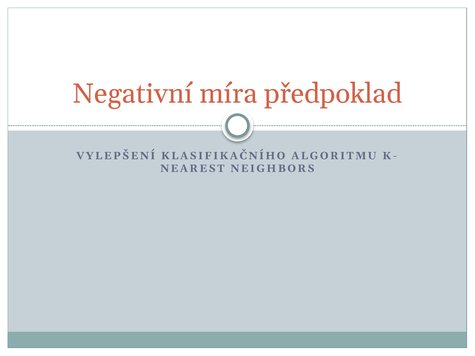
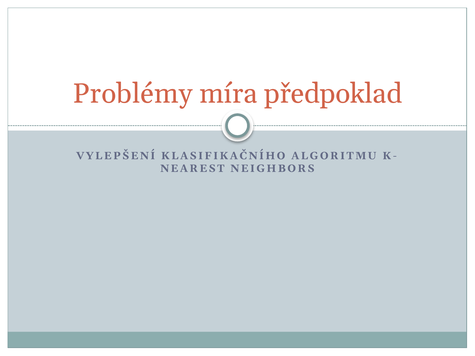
Negativní: Negativní -> Problémy (133, 94)
